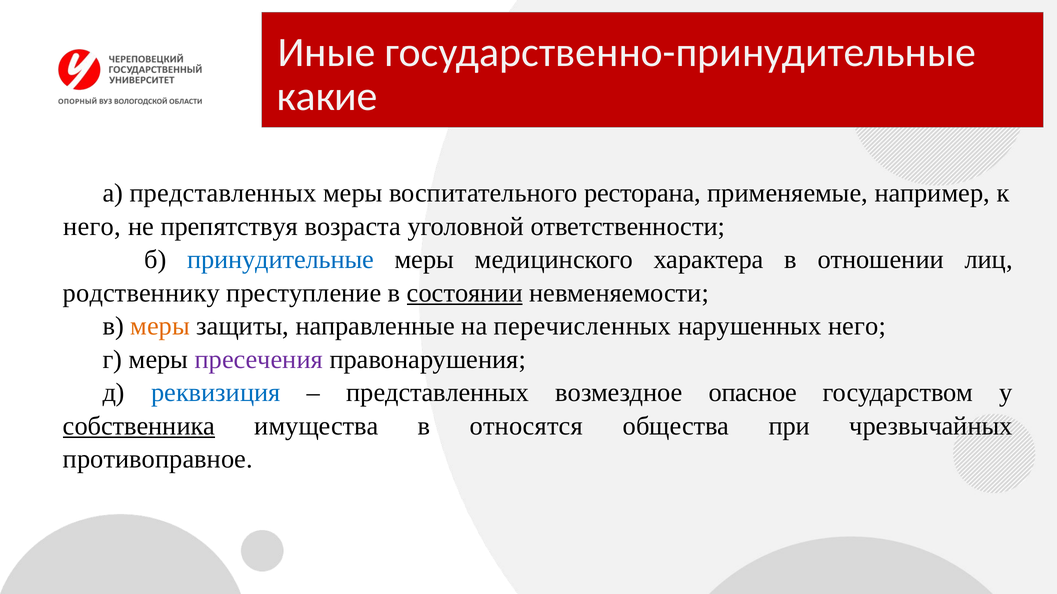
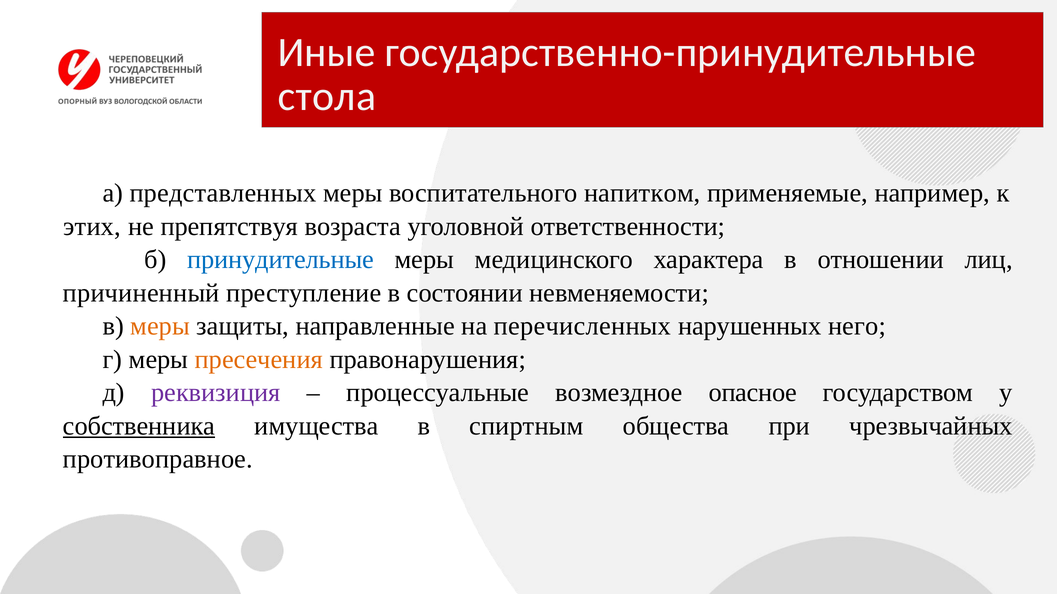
какие: какие -> стола (327, 96)
ресторана: ресторана -> напитком (642, 193)
него: него -> этих (92, 227)
родственнику: родственнику -> причиненный (141, 293)
состоянии underline: present -> none (465, 293)
пресечения colour: purple -> orange (259, 360)
реквизиция colour: blue -> purple (216, 393)
представленных: представленных -> процессуальные (438, 393)
относятся: относятся -> спиртным (526, 426)
